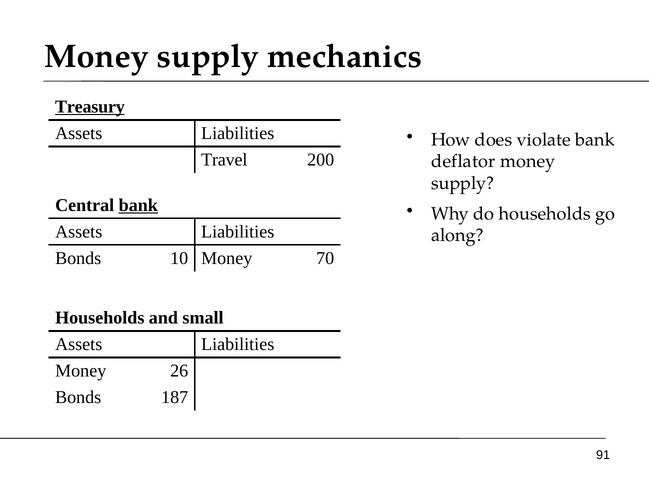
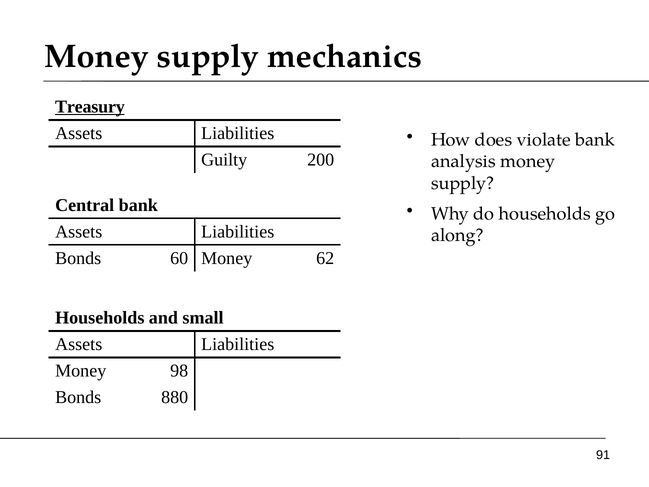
Travel: Travel -> Guilty (224, 160)
deflator: deflator -> analysis (463, 161)
bank underline: present -> none (138, 205)
10: 10 -> 60 (179, 258)
70: 70 -> 62 (325, 258)
26: 26 -> 98 (179, 371)
187: 187 -> 880 (175, 397)
